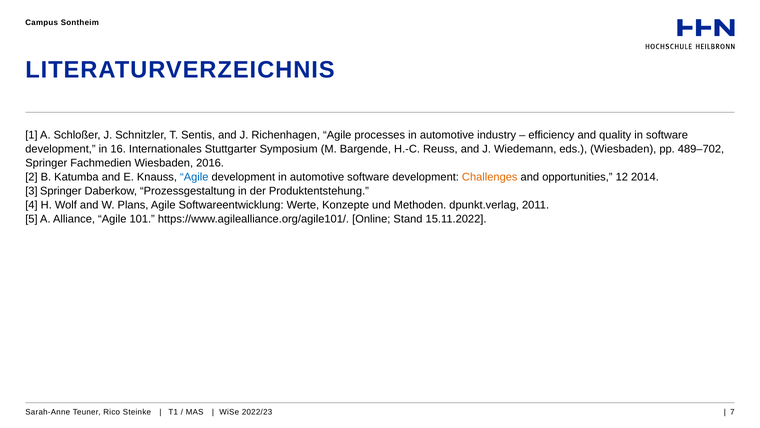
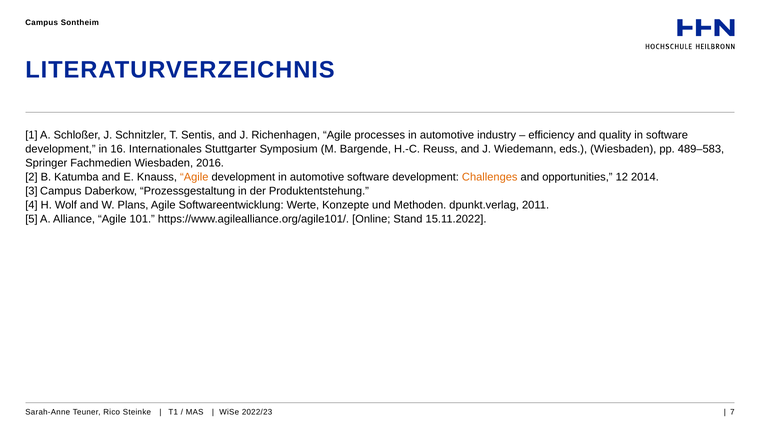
489–702: 489–702 -> 489–583 (701, 149)
Agile colour: blue -> orange (194, 177)
3 Springer: Springer -> Campus (61, 191)
